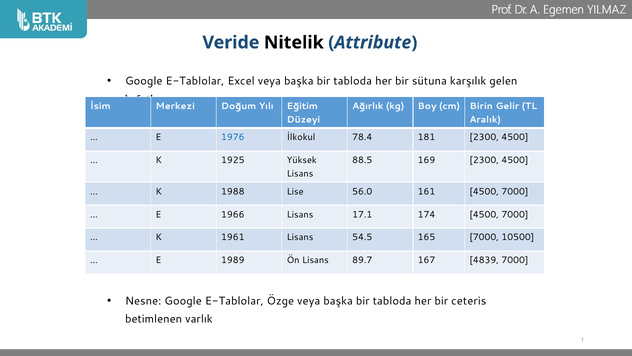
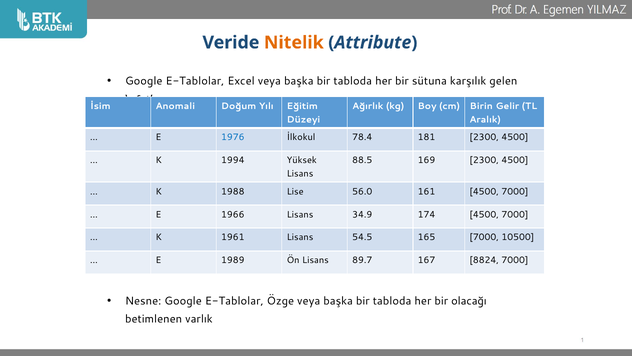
Nitelik colour: black -> orange (294, 42)
Merkezi: Merkezi -> Anomali (175, 106)
1925: 1925 -> 1994 (233, 160)
17.1: 17.1 -> 34.9 (362, 214)
4839: 4839 -> 8824 (484, 260)
ceteris: ceteris -> olacağı (469, 300)
